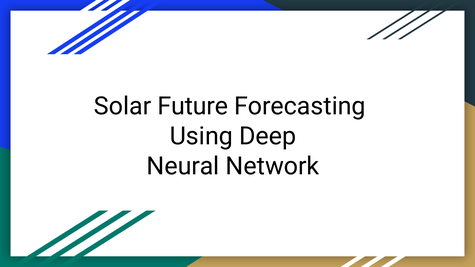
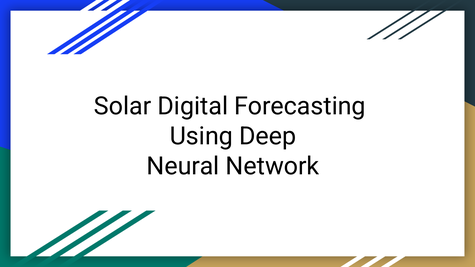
Future: Future -> Digital (193, 106)
